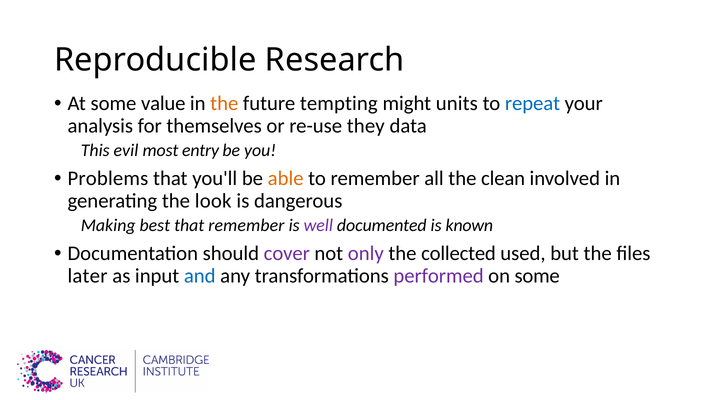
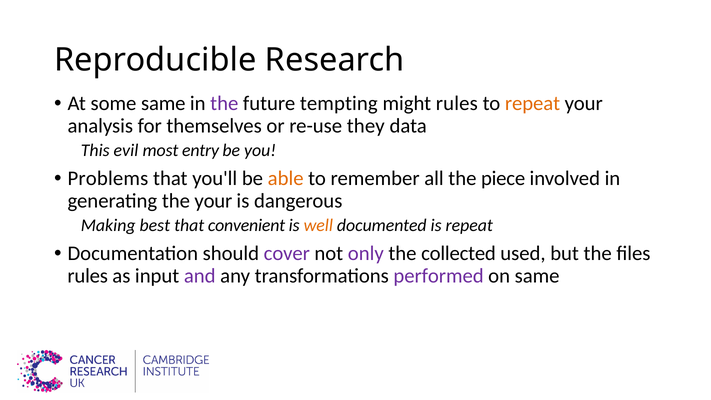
some value: value -> same (163, 103)
the colour: orange -> purple (224, 103)
might units: units -> rules (457, 103)
repeat colour: blue -> orange (533, 103)
clean: clean -> piece (503, 178)
the look: look -> your (213, 201)
that remember: remember -> convenient (247, 225)
well colour: purple -> orange (318, 225)
is known: known -> repeat (469, 225)
later: later -> rules (88, 276)
and colour: blue -> purple (200, 276)
on some: some -> same (537, 276)
